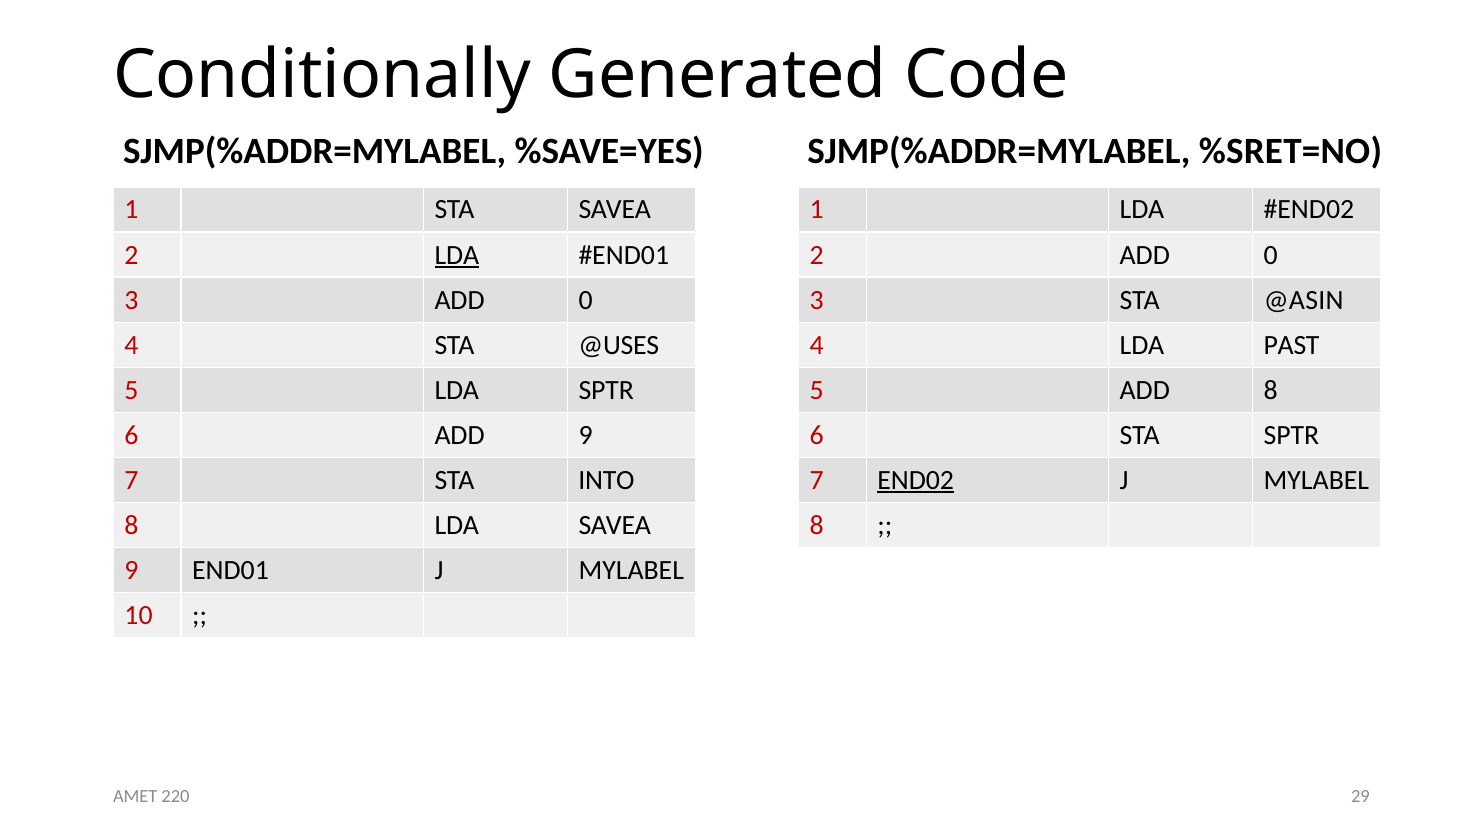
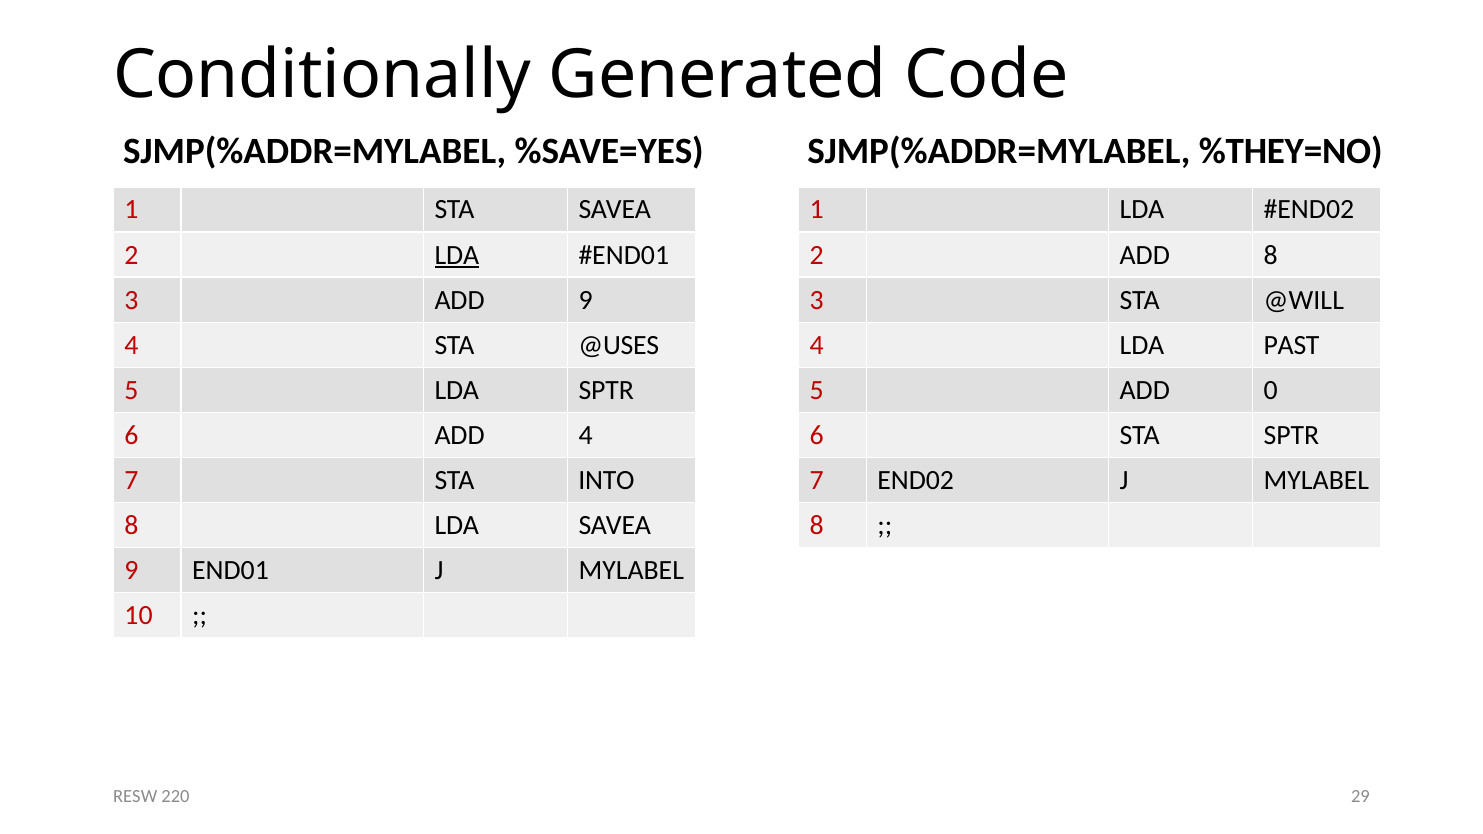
%SRET=NO: %SRET=NO -> %THEY=NO (1291, 151)
2 ADD 0: 0 -> 8 (1271, 255)
3 ADD 0: 0 -> 9 (586, 300)
@ASIN: @ASIN -> @WILL (1304, 300)
ADD 8: 8 -> 0 (1271, 390)
ADD 9: 9 -> 4 (586, 435)
END02 underline: present -> none (916, 480)
AMET: AMET -> RESW (135, 797)
